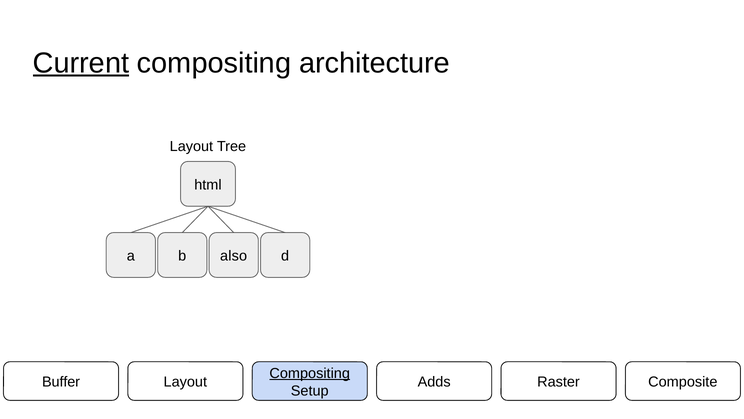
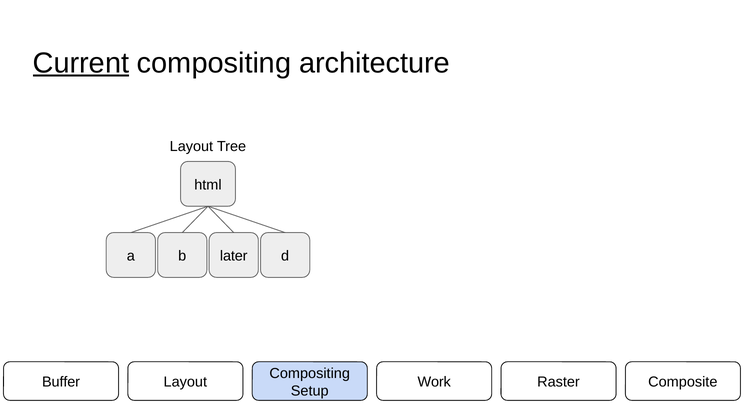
also: also -> later (234, 256)
Compositing underline: present -> none (310, 373)
Adds: Adds -> Work (434, 382)
